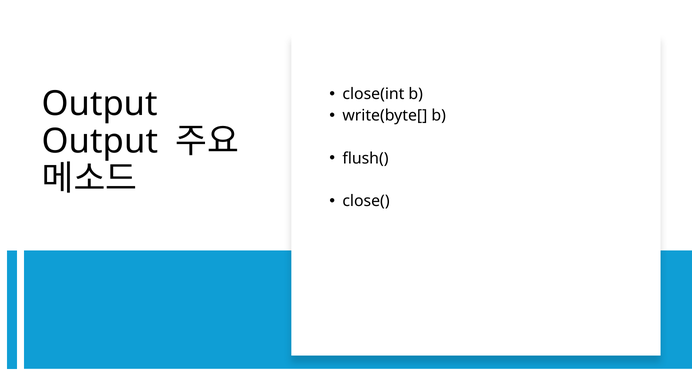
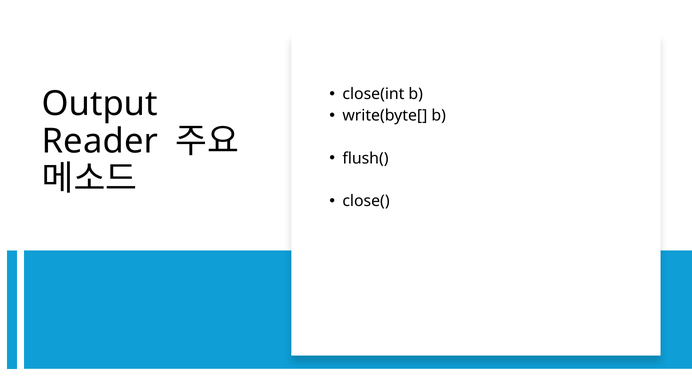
Output: Output -> Reader (100, 141)
